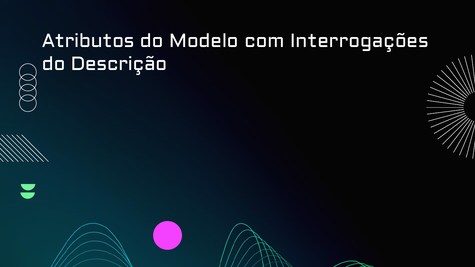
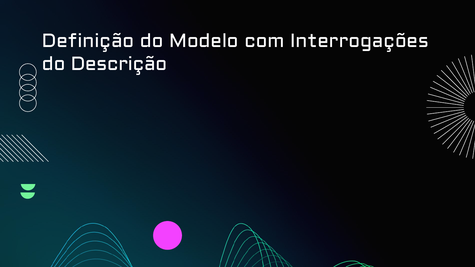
Atributos: Atributos -> Definição (88, 41)
